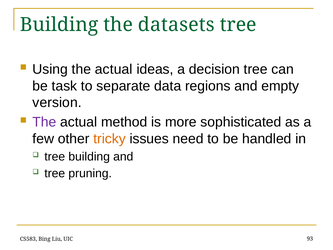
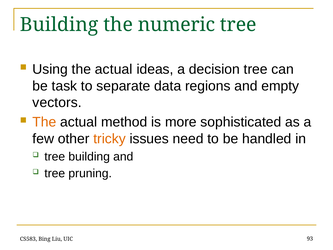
datasets: datasets -> numeric (176, 25)
version: version -> vectors (57, 103)
The colour: purple -> orange (44, 122)
